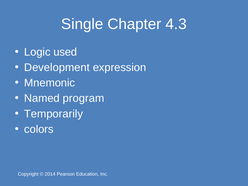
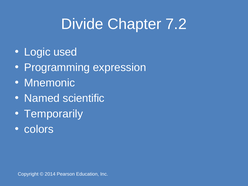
Single: Single -> Divide (82, 24)
4.3: 4.3 -> 7.2 (176, 24)
Development: Development -> Programming (57, 67)
program: program -> scientific (84, 98)
